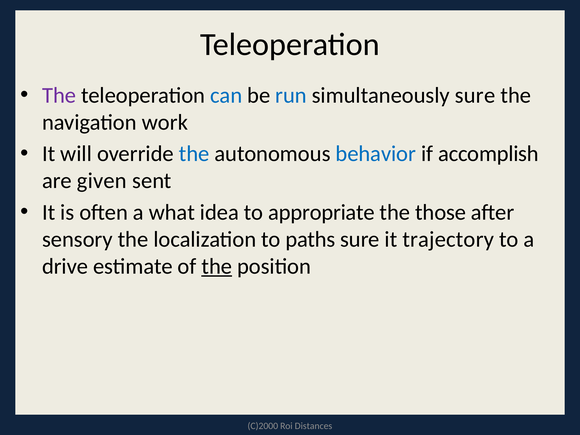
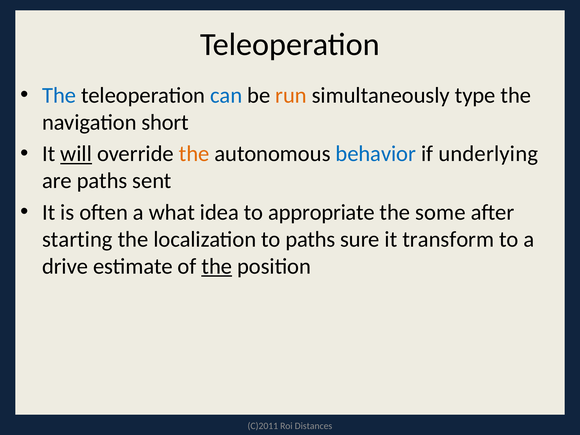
The colour: purple -> blue (59, 95)
run colour: blue -> orange (291, 95)
simultaneously sure: sure -> type (475, 95)
work: work -> short (165, 122)
will underline: none -> present (76, 154)
the colour: blue -> orange (194, 154)
accomplish: accomplish -> underlying (488, 154)
are given: given -> paths (102, 181)
those: those -> some (440, 212)
sensory: sensory -> starting (77, 239)
trajectory: trajectory -> transform (448, 239)
C)2000: C)2000 -> C)2011 (263, 426)
